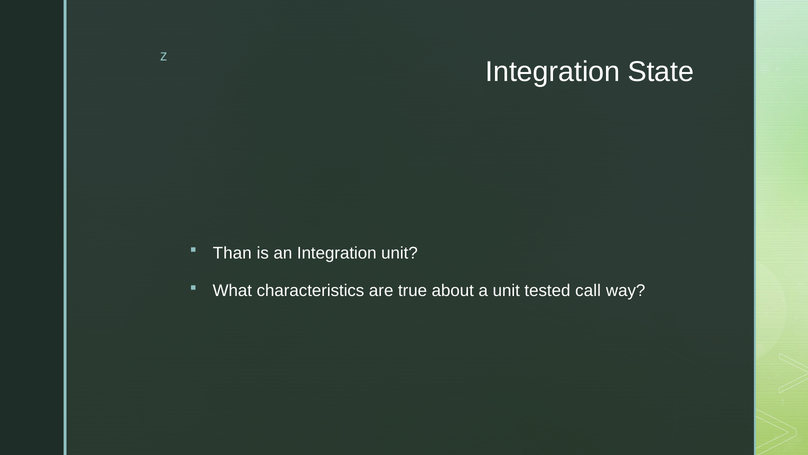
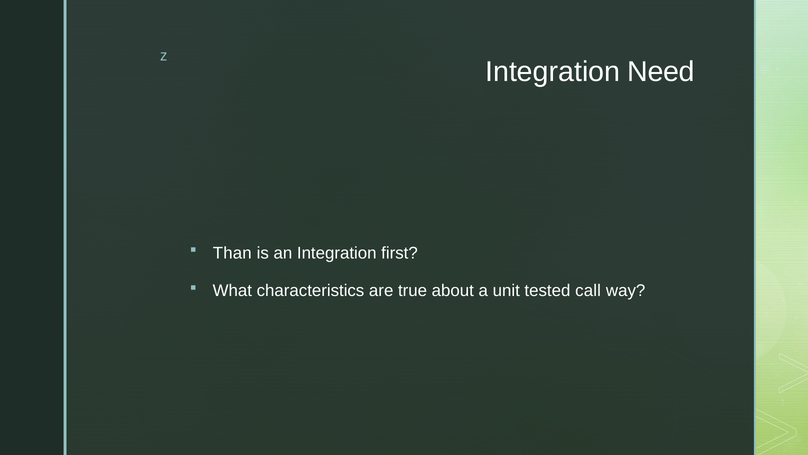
State: State -> Need (661, 72)
Integration unit: unit -> first (399, 253)
